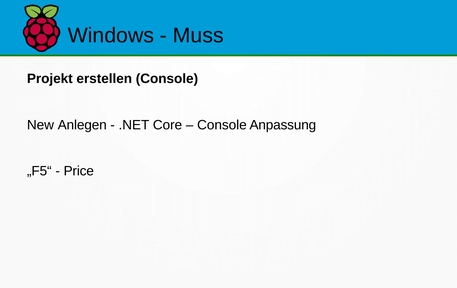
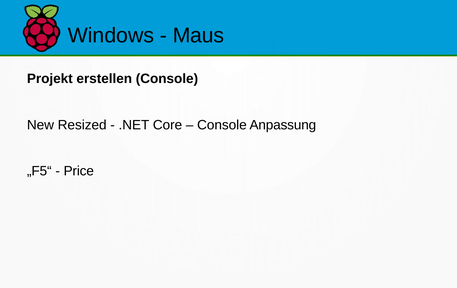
Muss: Muss -> Maus (198, 35)
Anlegen: Anlegen -> Resized (82, 125)
